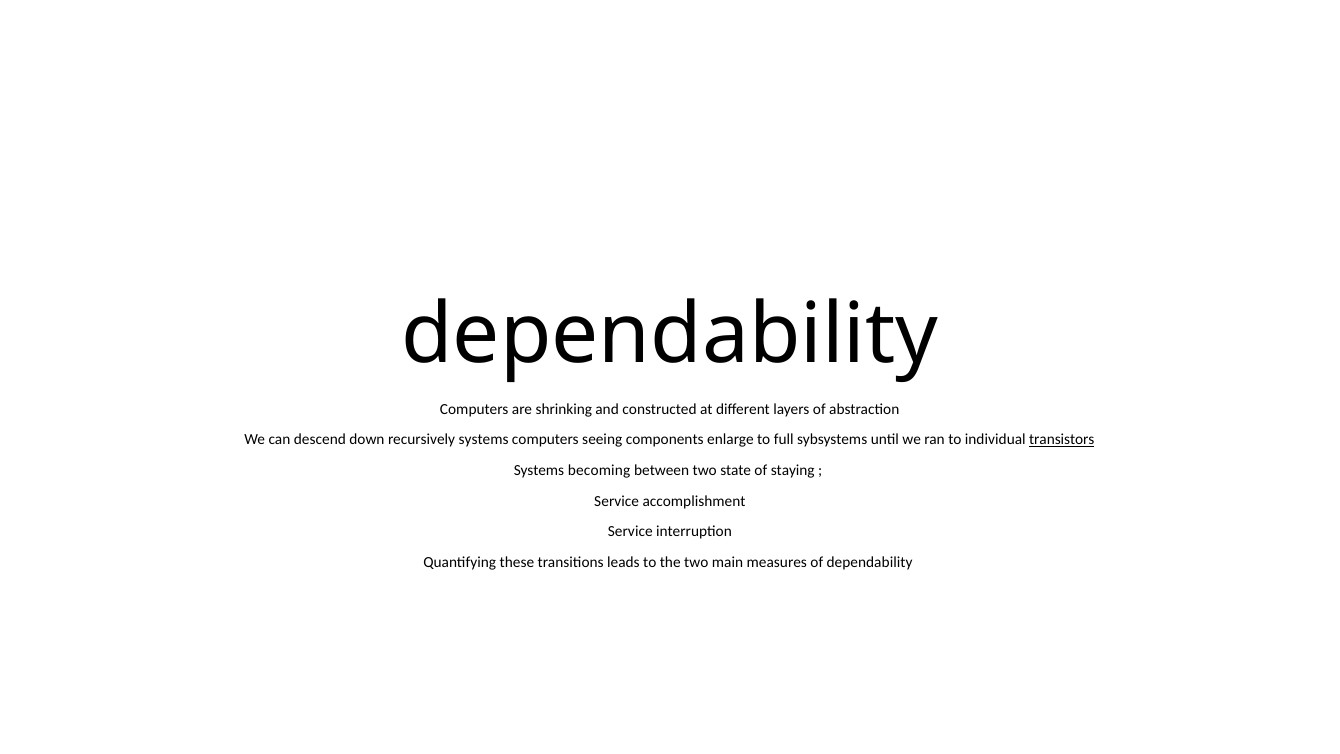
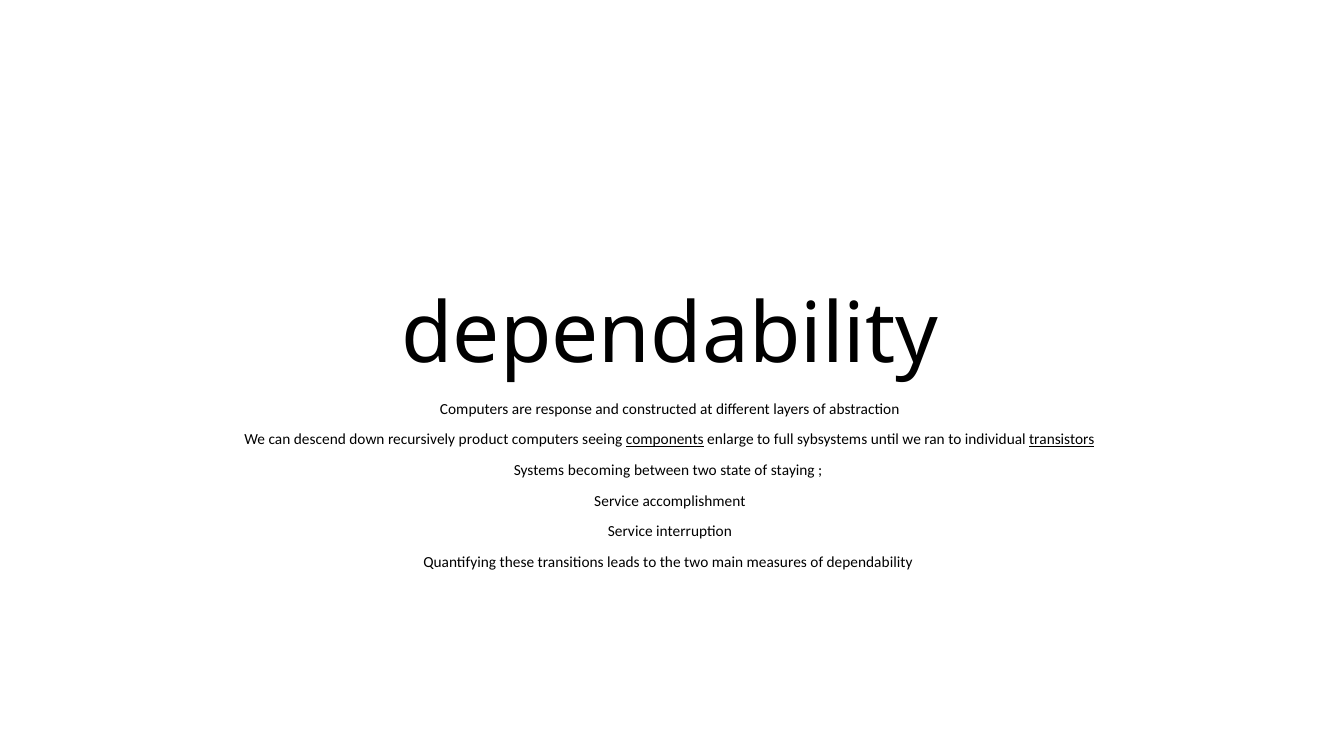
shrinking: shrinking -> response (564, 409)
recursively systems: systems -> product (484, 440)
components underline: none -> present (665, 440)
